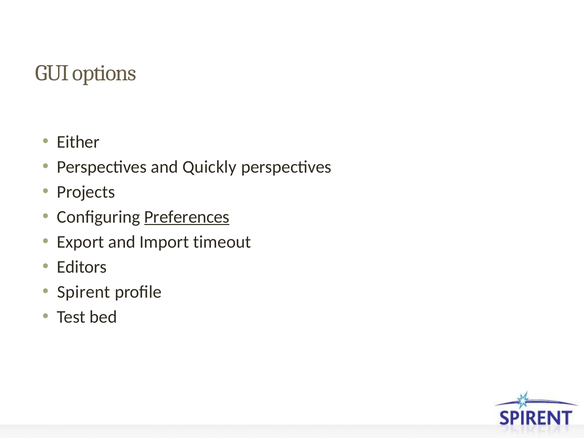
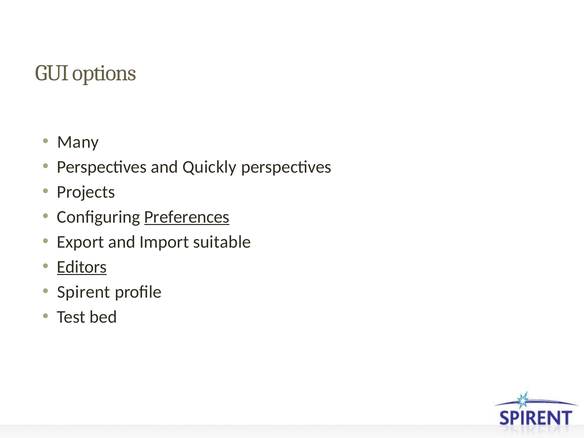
Either: Either -> Many (78, 142)
timeout: timeout -> suitable (222, 242)
Editors underline: none -> present (82, 267)
